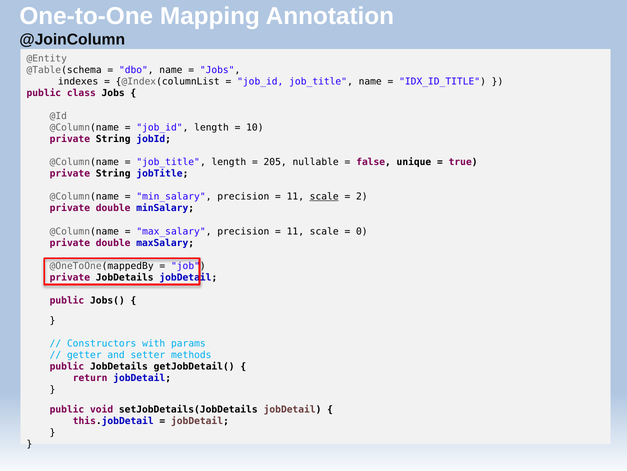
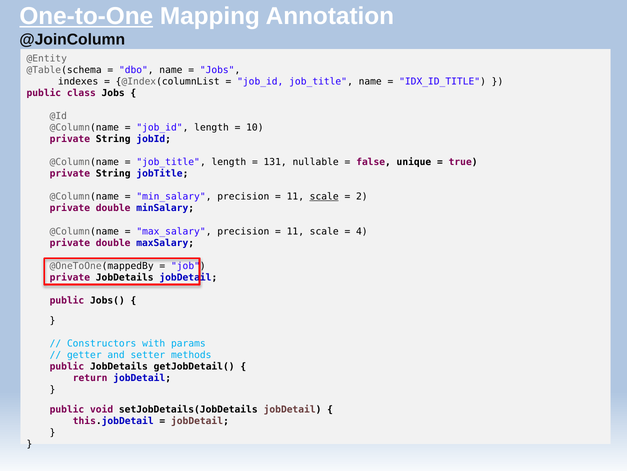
One-to-One underline: none -> present (86, 16)
205: 205 -> 131 (275, 162)
0: 0 -> 4 (362, 231)
